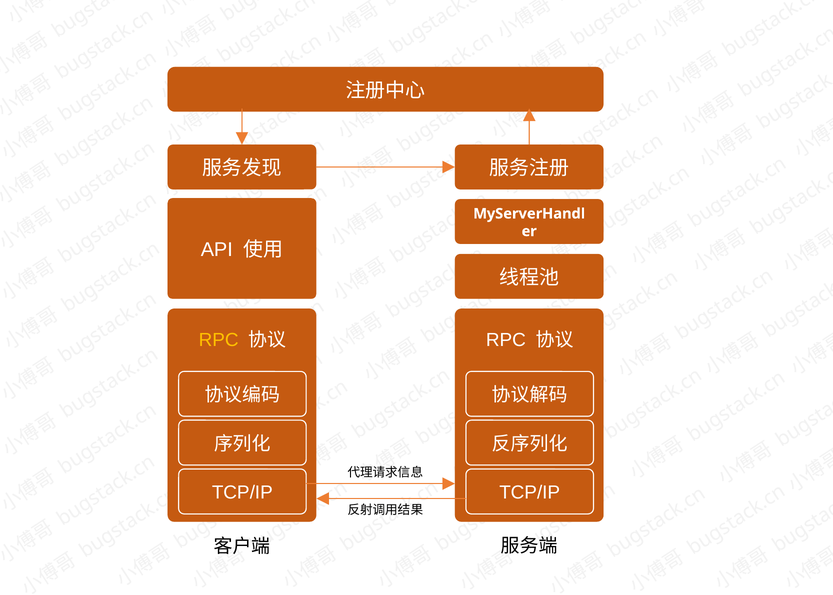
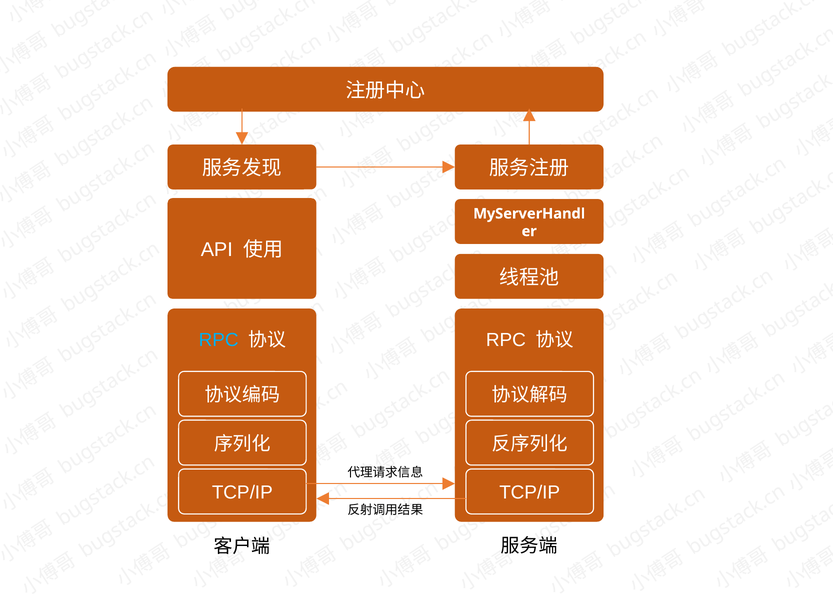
RPC colour: yellow -> light blue (219, 340)
